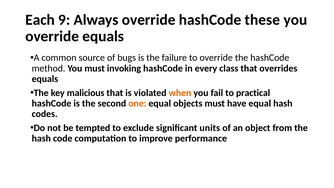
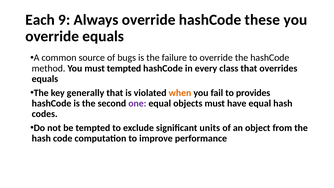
must invoking: invoking -> tempted (124, 68)
malicious: malicious -> generally (86, 93)
practical: practical -> provides (253, 93)
one colour: orange -> purple (137, 103)
